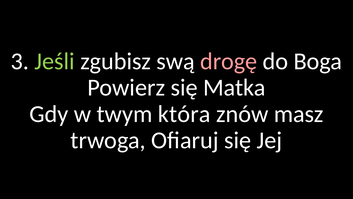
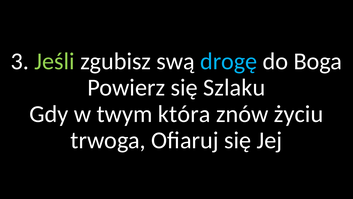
drogę colour: pink -> light blue (229, 61)
Matka: Matka -> Szlaku (234, 88)
masz: masz -> życiu (299, 114)
